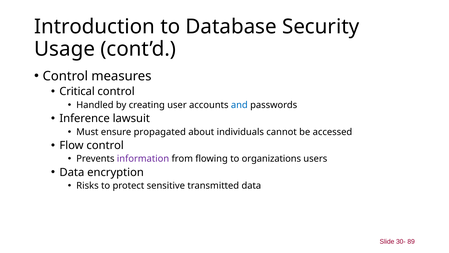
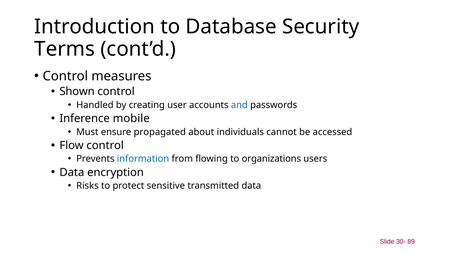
Usage: Usage -> Terms (65, 49)
Critical: Critical -> Shown (77, 91)
lawsuit: lawsuit -> mobile (131, 118)
information colour: purple -> blue (143, 159)
